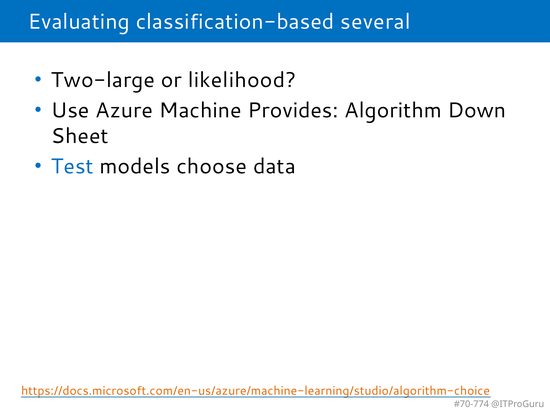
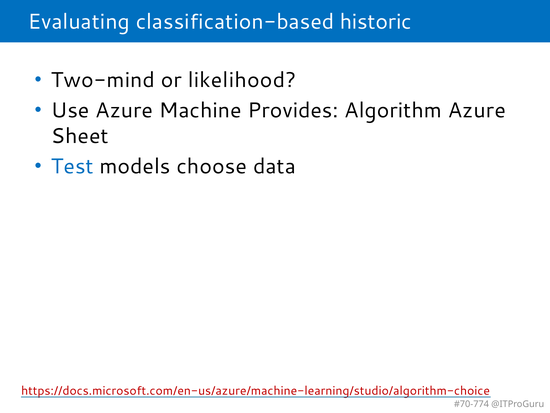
several: several -> historic (376, 22)
Two-large: Two-large -> Two-mind (103, 80)
Algorithm Down: Down -> Azure (477, 110)
https://docs.microsoft.com/en-us/azure/machine-learning/studio/algorithm-choice colour: orange -> red (256, 390)
